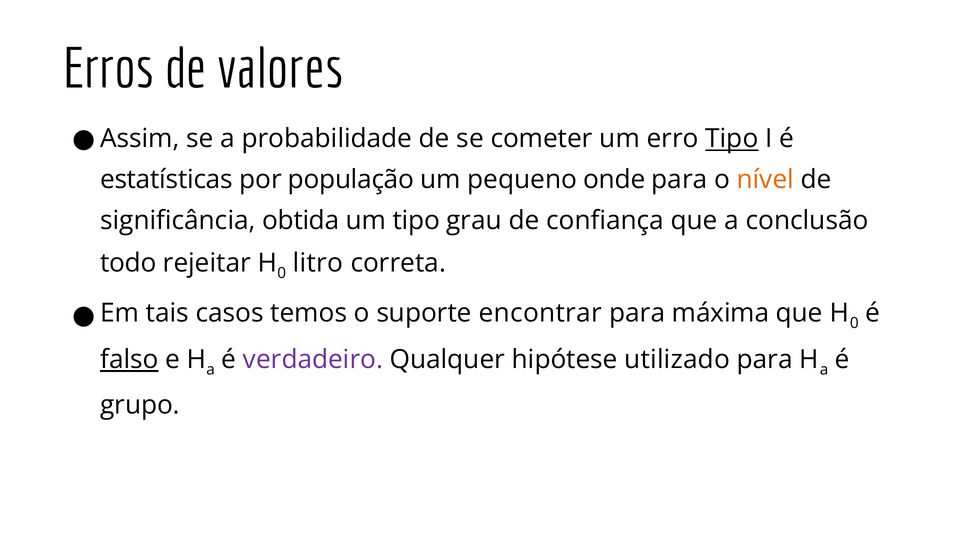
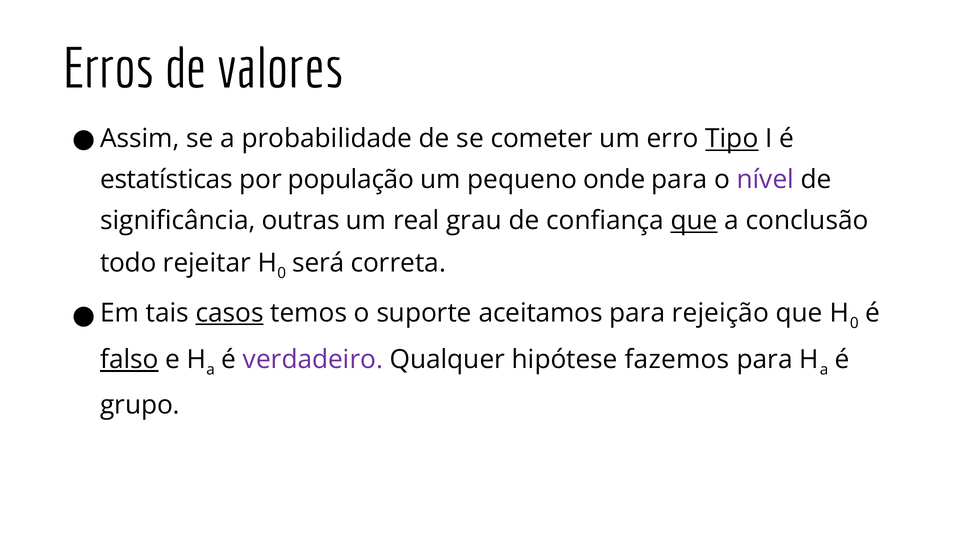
nível colour: orange -> purple (765, 180)
obtida: obtida -> outras (301, 221)
um tipo: tipo -> real (416, 221)
que underline: none -> present (694, 221)
litro: litro -> será (318, 263)
casos underline: none -> present (230, 313)
encontrar: encontrar -> aceitamos (541, 313)
máxima: máxima -> rejeição (720, 313)
utilizado: utilizado -> fazemos (677, 360)
